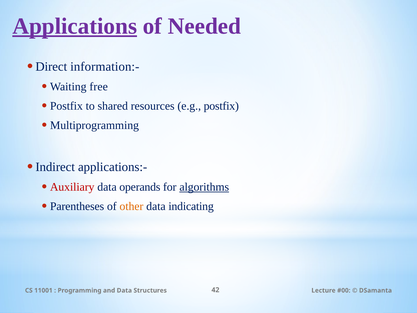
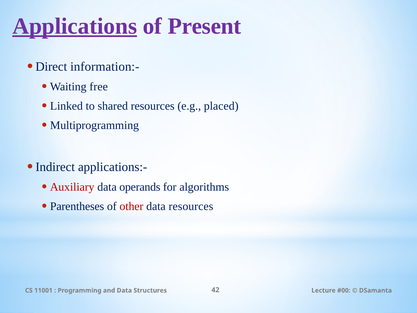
Needed: Needed -> Present (205, 26)
Postfix: Postfix -> Linked (66, 106)
e.g postfix: postfix -> placed (221, 106)
algorithms underline: present -> none (204, 187)
other colour: orange -> red (131, 206)
data indicating: indicating -> resources (191, 206)
